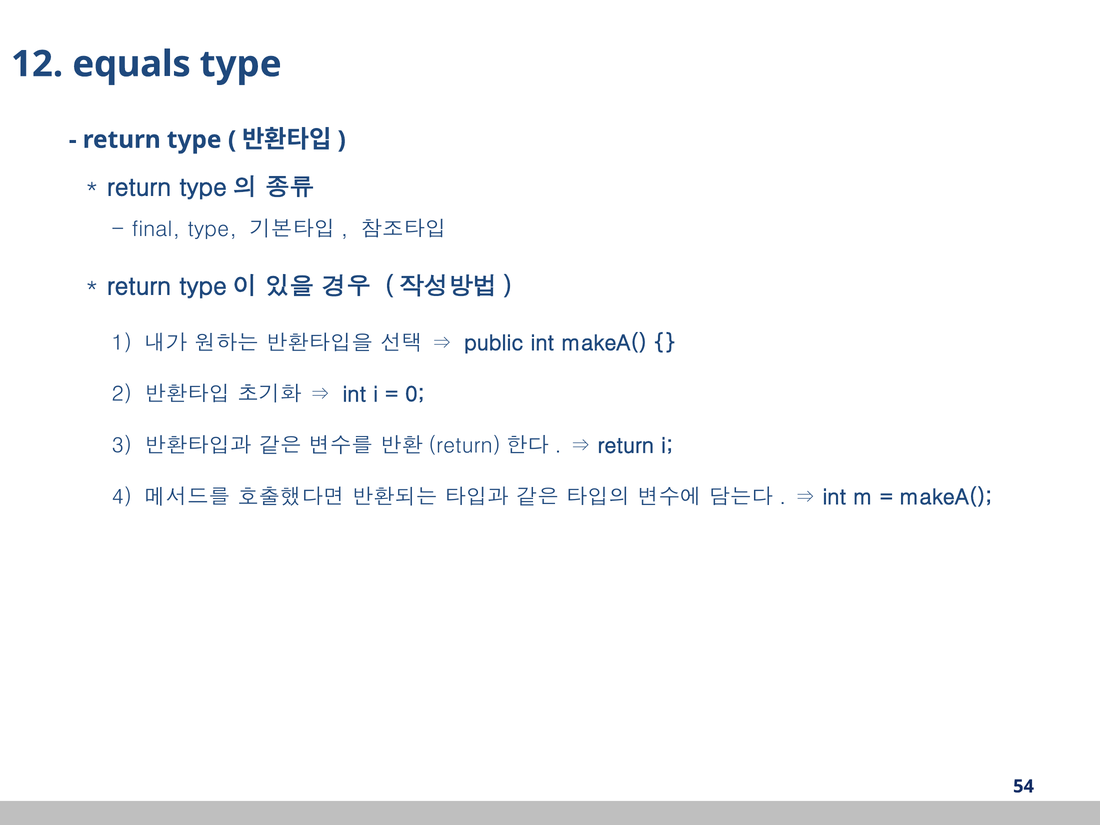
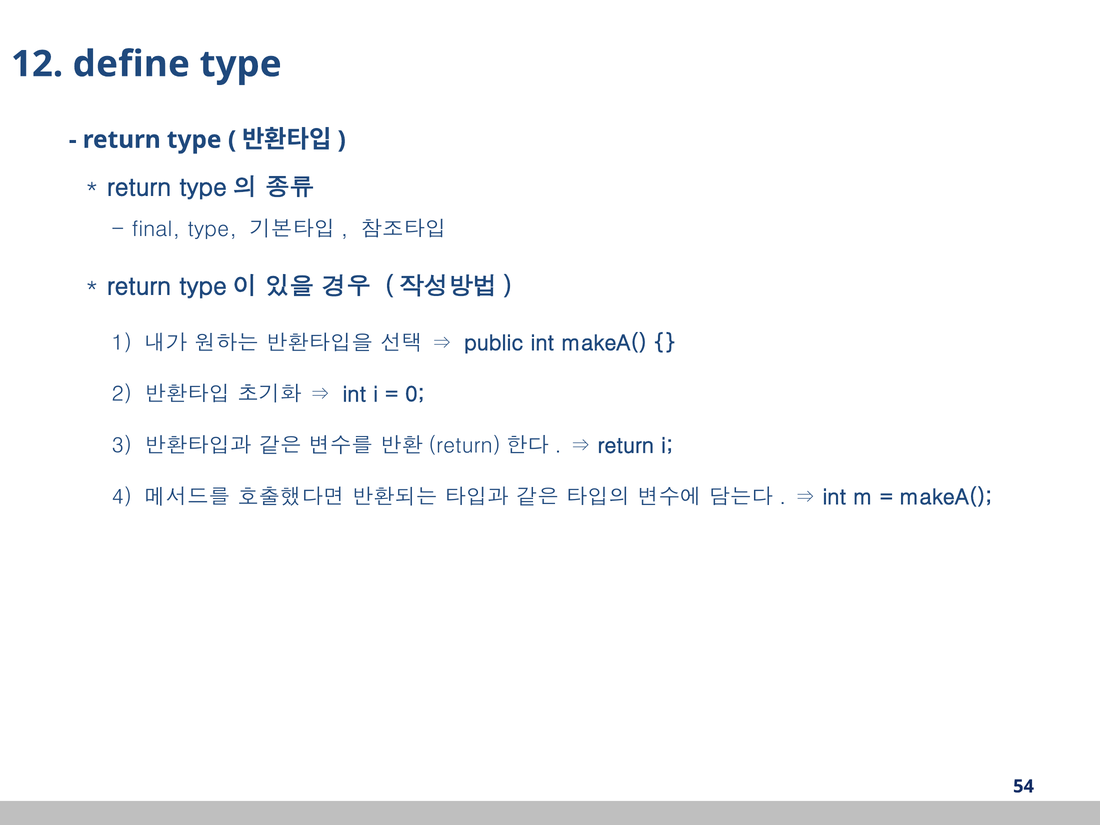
equals: equals -> define (131, 64)
